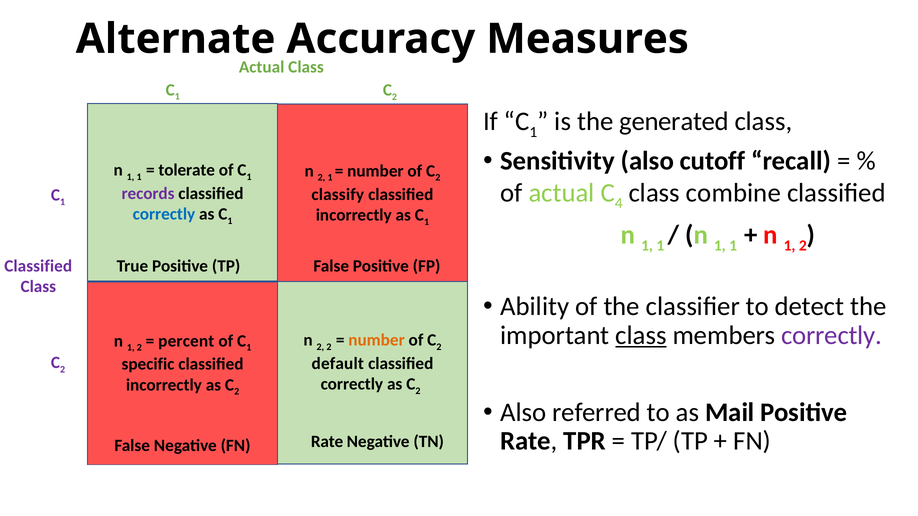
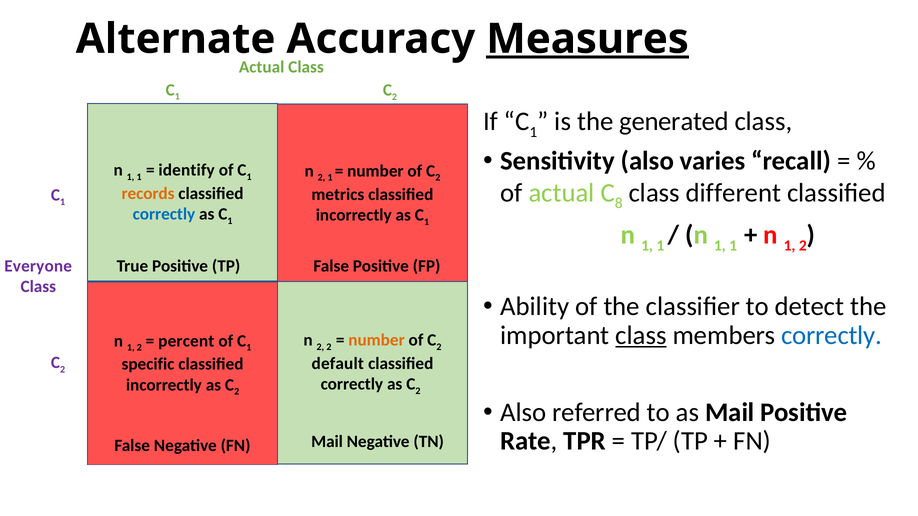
Measures underline: none -> present (588, 39)
cutoff: cutoff -> varies (713, 161)
tolerate: tolerate -> identify (187, 170)
4: 4 -> 8 (619, 203)
combine: combine -> different (733, 193)
records colour: purple -> orange (148, 194)
classify: classify -> metrics (338, 195)
Classified: Classified -> Everyone (38, 266)
correctly colour: purple -> blue (832, 336)
Rate: Rate -> Mail (327, 442)
